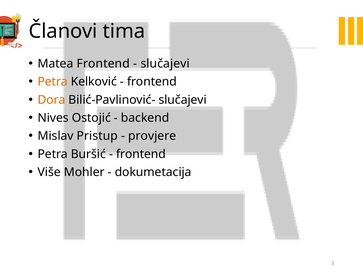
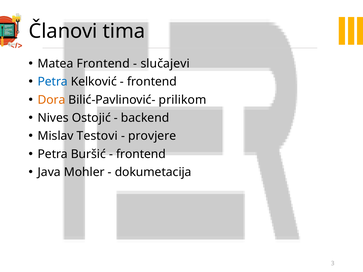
Petra colour: orange -> blue (53, 82)
Bilić-Pavlinović- slučajevi: slučajevi -> prilikom (183, 100)
Pristup: Pristup -> Testovi (97, 136)
Više: Više -> Java (49, 172)
